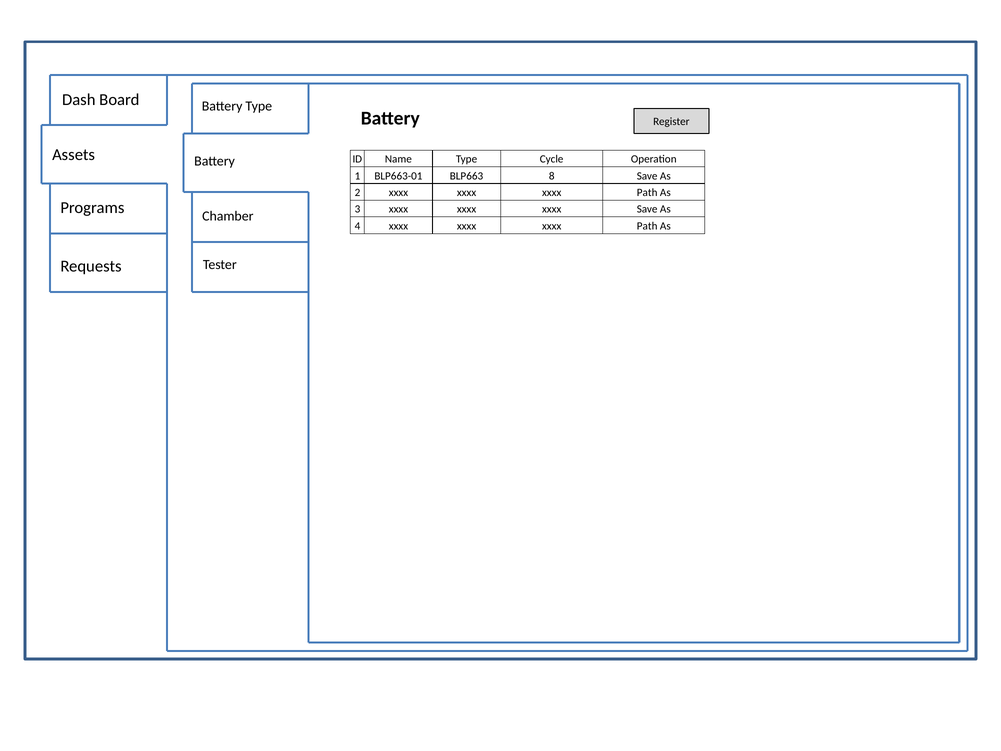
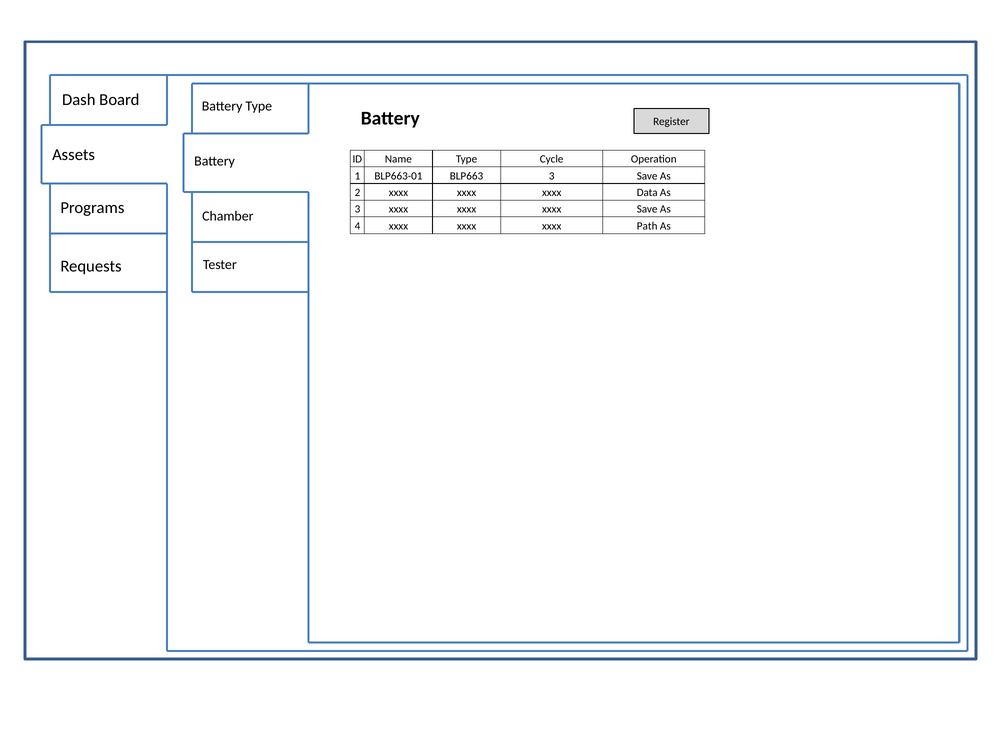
BLP663 8: 8 -> 3 (552, 176)
Path: Path -> Data (647, 193)
